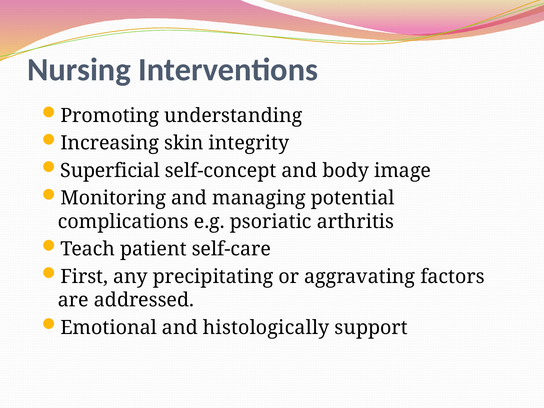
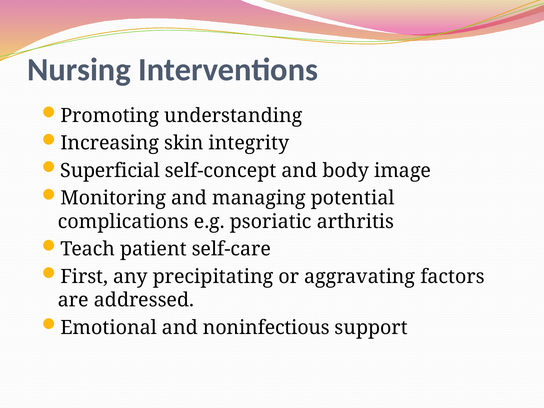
histologically: histologically -> noninfectious (266, 328)
